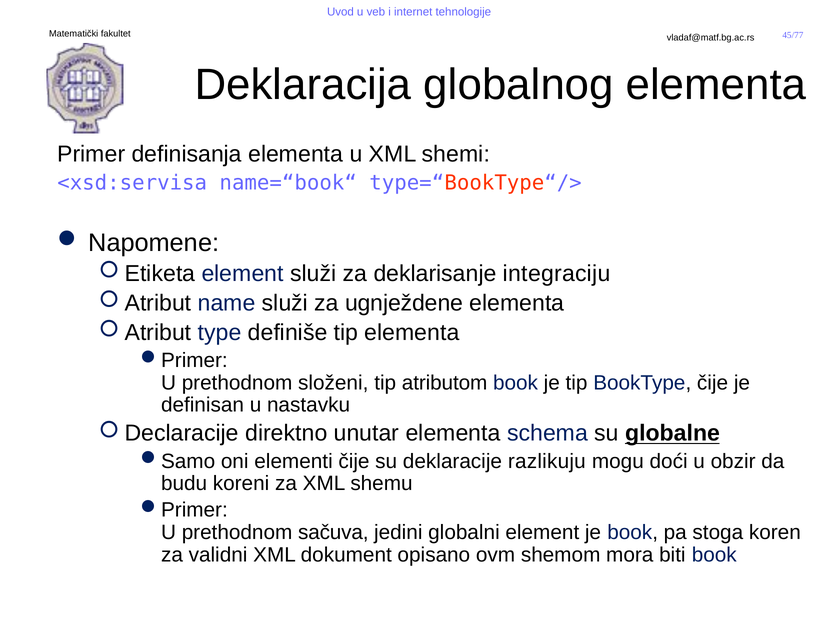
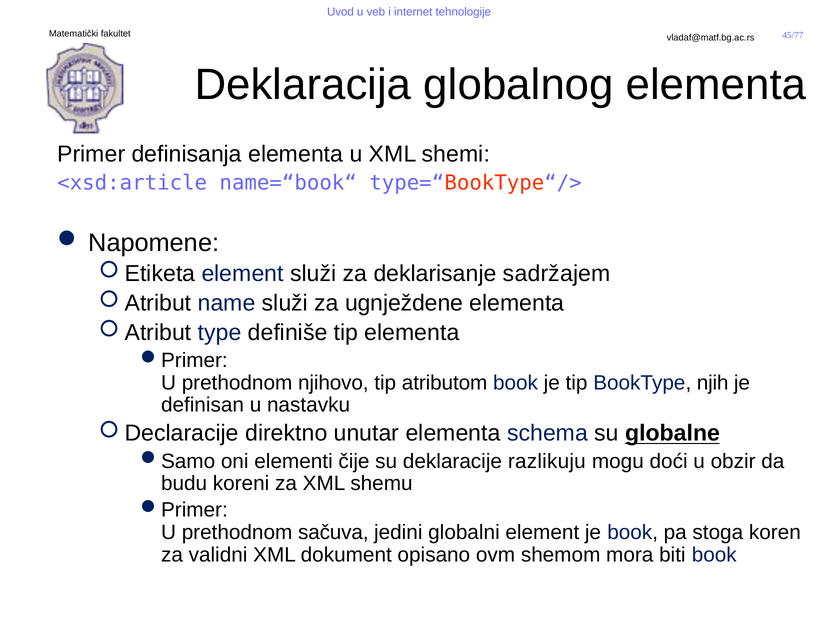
<xsd:servisa: <xsd:servisa -> <xsd:article (132, 183)
integraciju: integraciju -> sadržajem (557, 274)
složeni: složeni -> njihovo (333, 383)
BookType čije: čije -> njih (713, 383)
